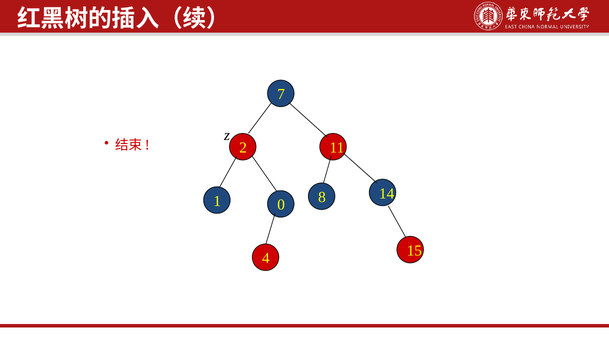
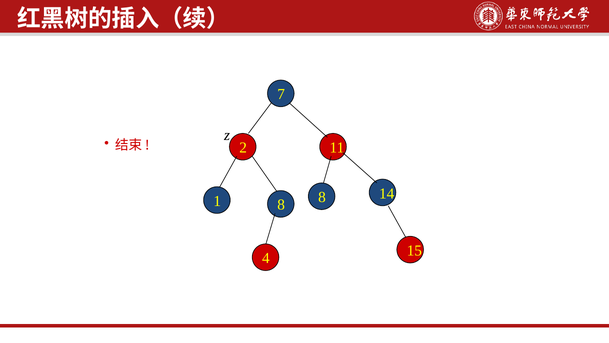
1 0: 0 -> 8 (281, 205)
